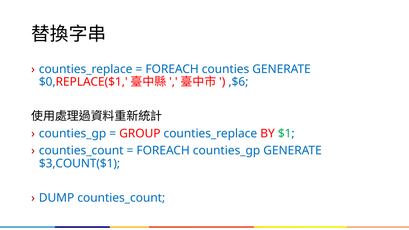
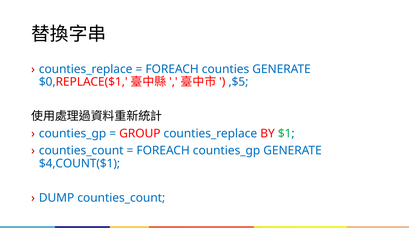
,$6: ,$6 -> ,$5 (238, 82)
$3,COUNT($1: $3,COUNT($1 -> $4,COUNT($1 (79, 164)
